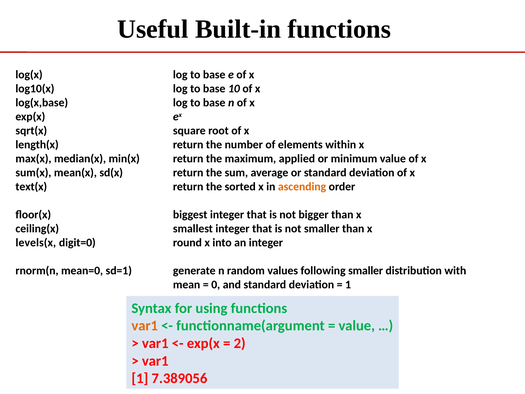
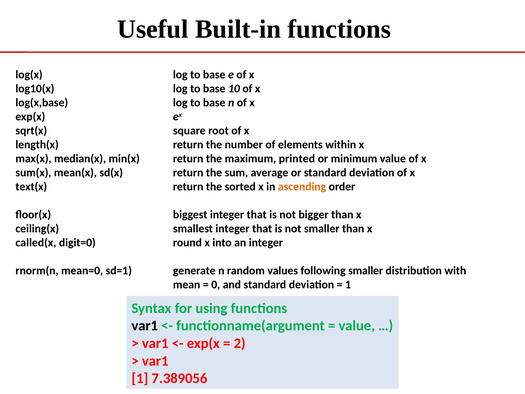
applied: applied -> printed (297, 159)
levels(x: levels(x -> called(x (36, 243)
var1 colour: orange -> black (145, 326)
